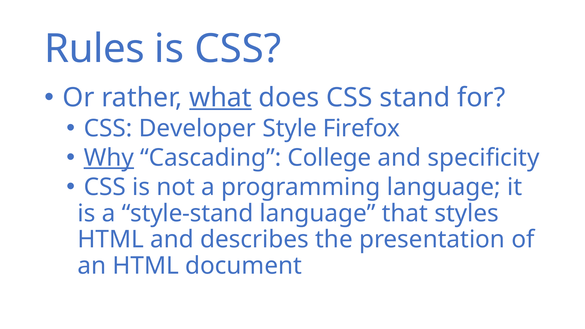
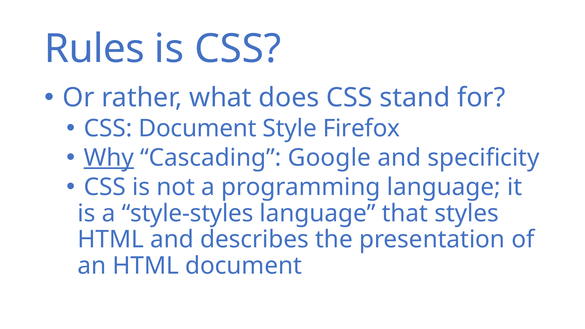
what underline: present -> none (220, 98)
CSS Developer: Developer -> Document (197, 128)
College: College -> Google (329, 158)
style-stand: style-stand -> style-styles (188, 213)
